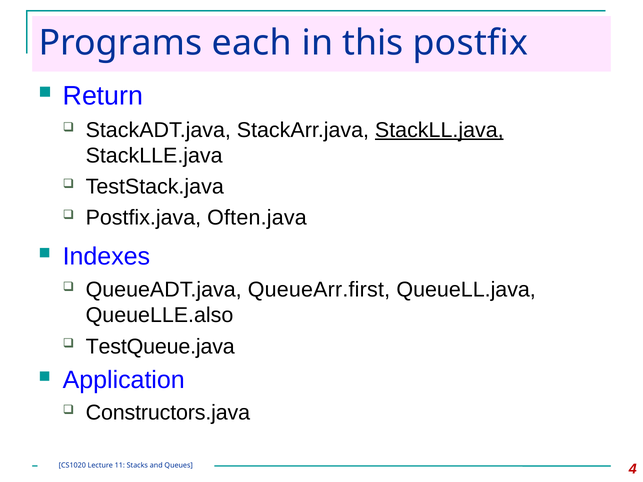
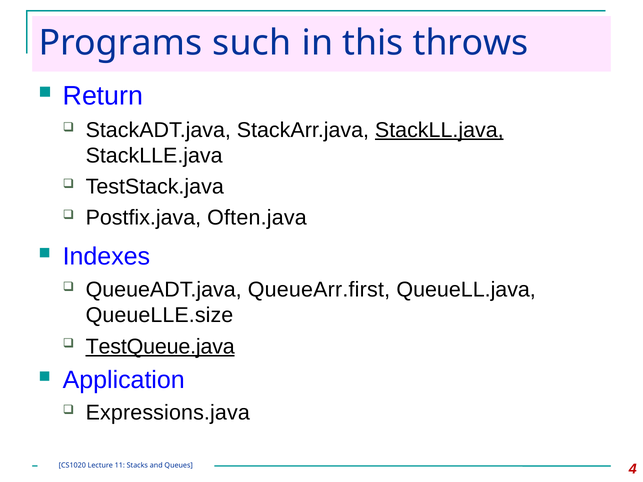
each: each -> such (252, 43)
postfix: postfix -> throws (471, 43)
QueueLLE.also: QueueLLE.also -> QueueLLE.size (159, 316)
TestQueue.java underline: none -> present (160, 347)
Constructors.java: Constructors.java -> Expressions.java (168, 413)
